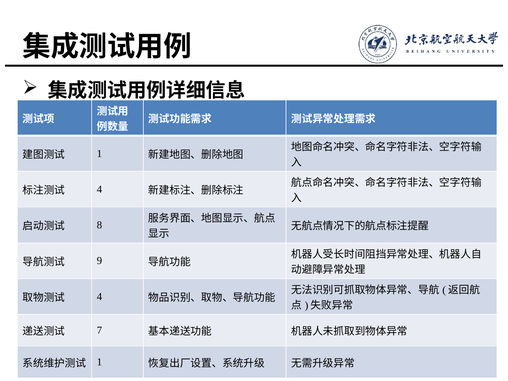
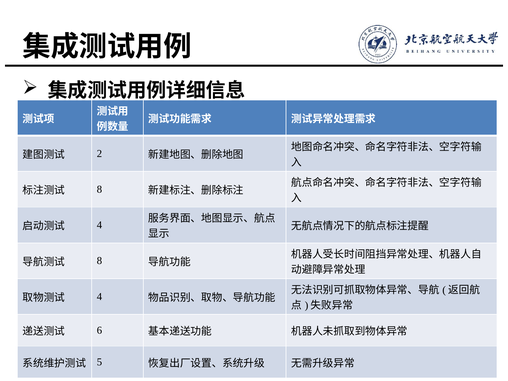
1: 1 -> 2 (99, 154)
4: 4 -> 8 (99, 189)
8: 8 -> 4 (99, 225)
9: 9 -> 8 (99, 261)
7: 7 -> 6 (99, 330)
1: 1 -> 5 (99, 362)
